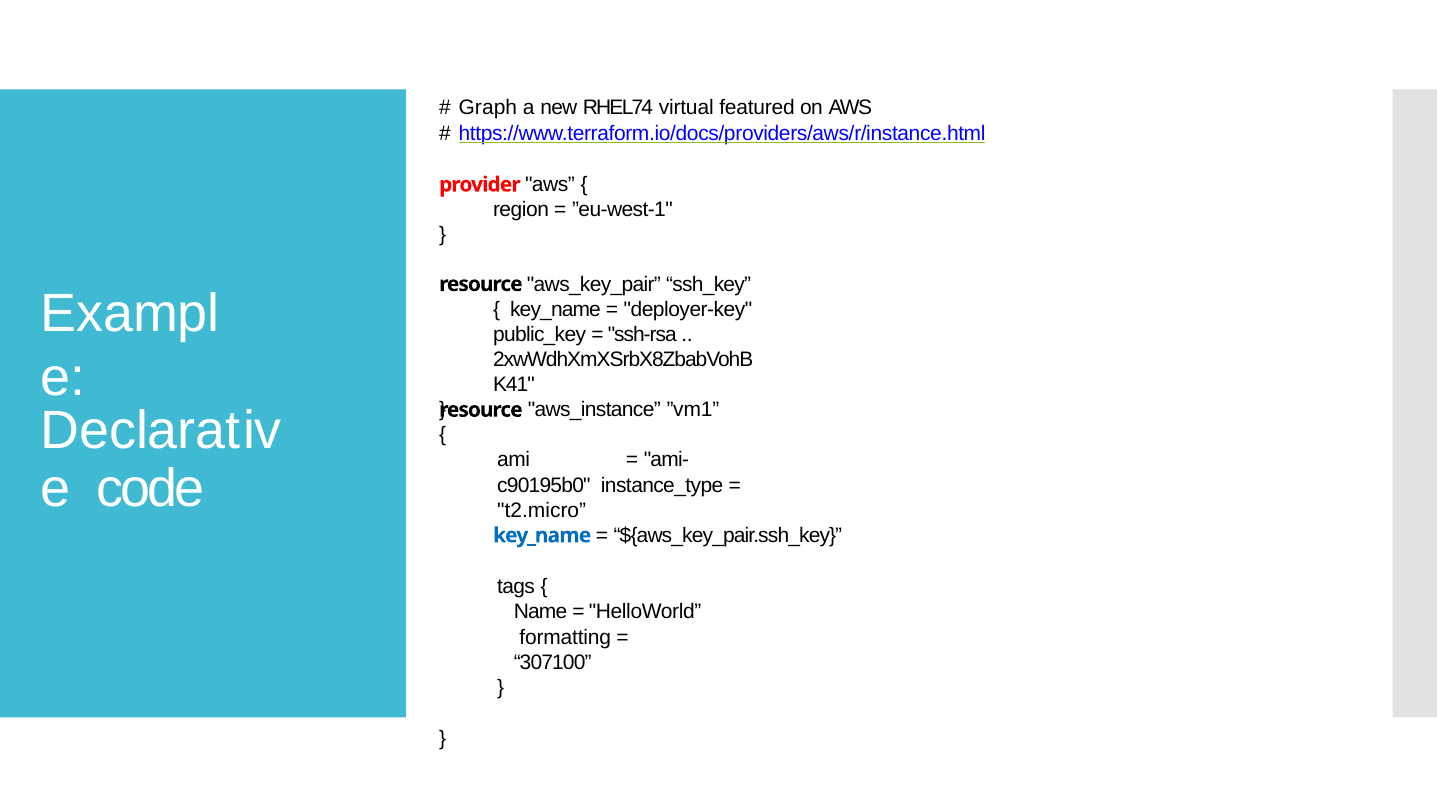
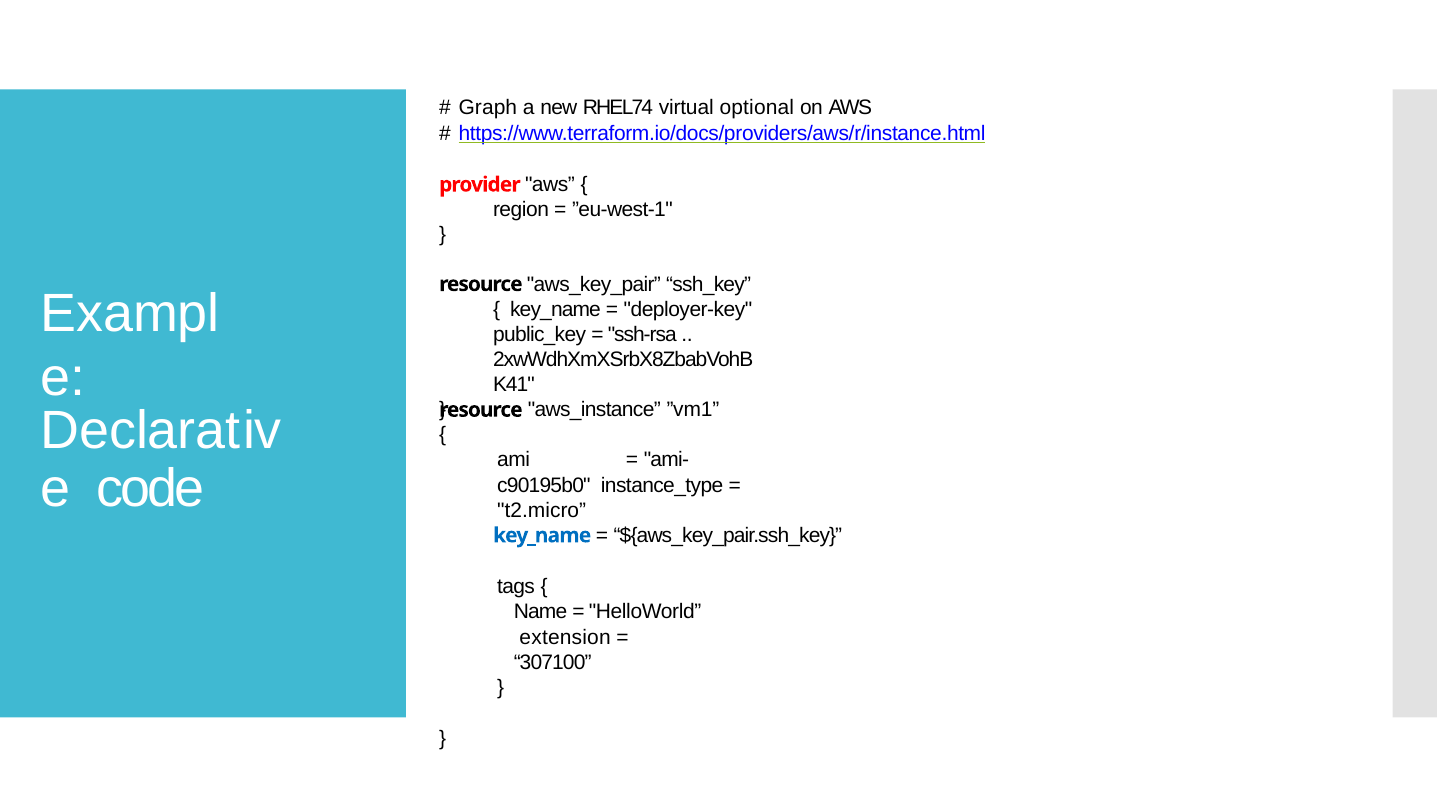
featured: featured -> optional (757, 108)
formatting: formatting -> extension (565, 637)
